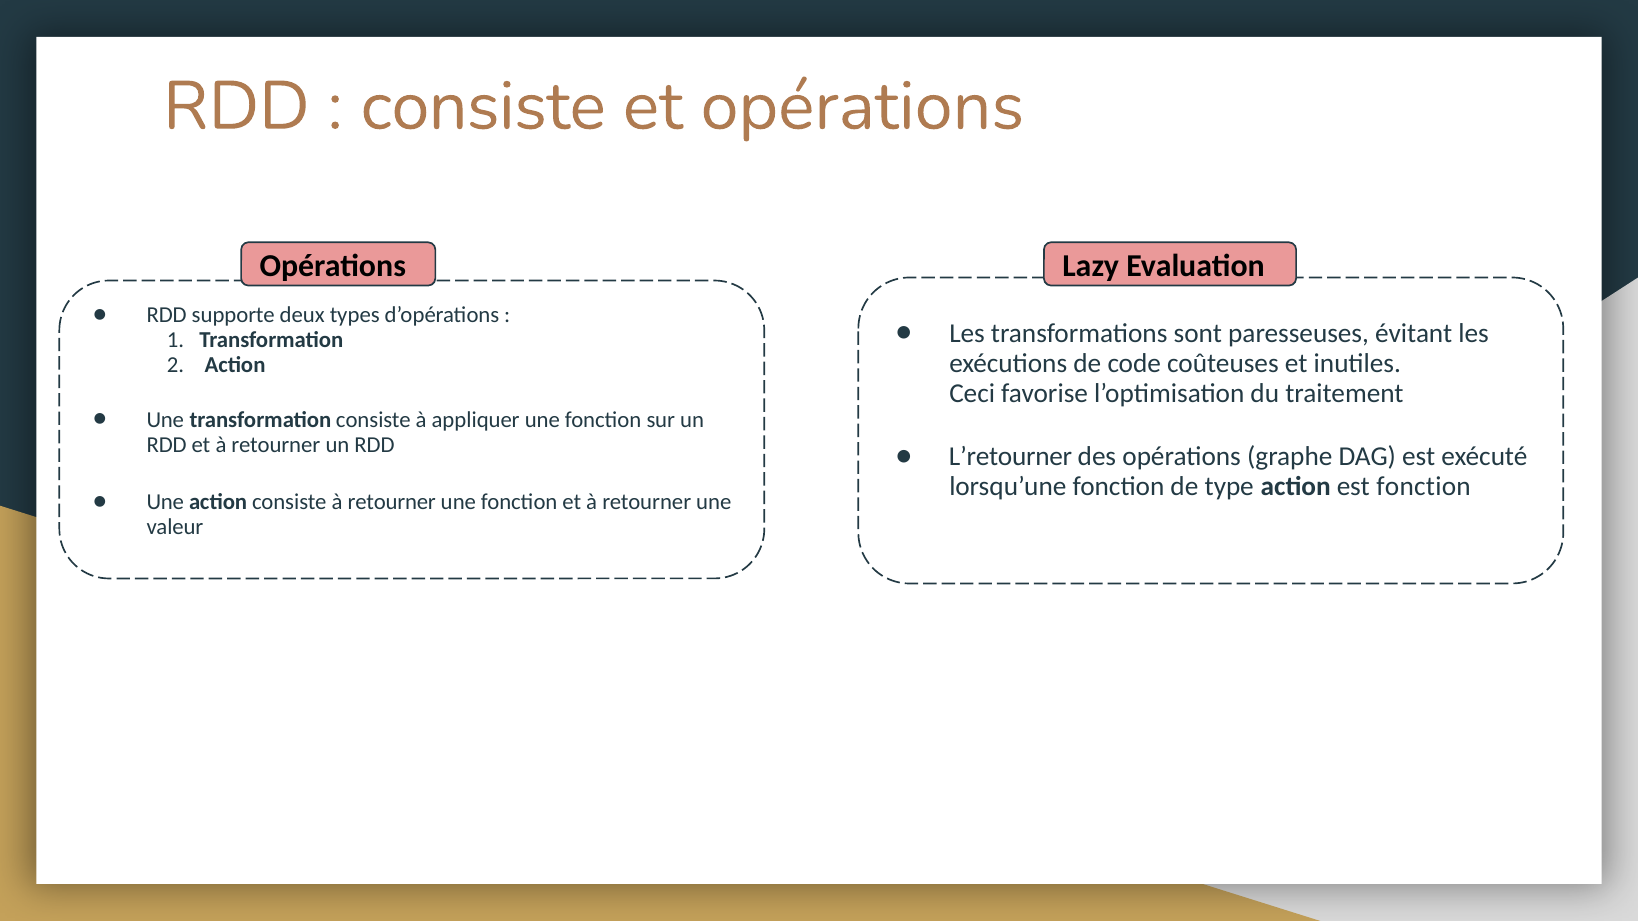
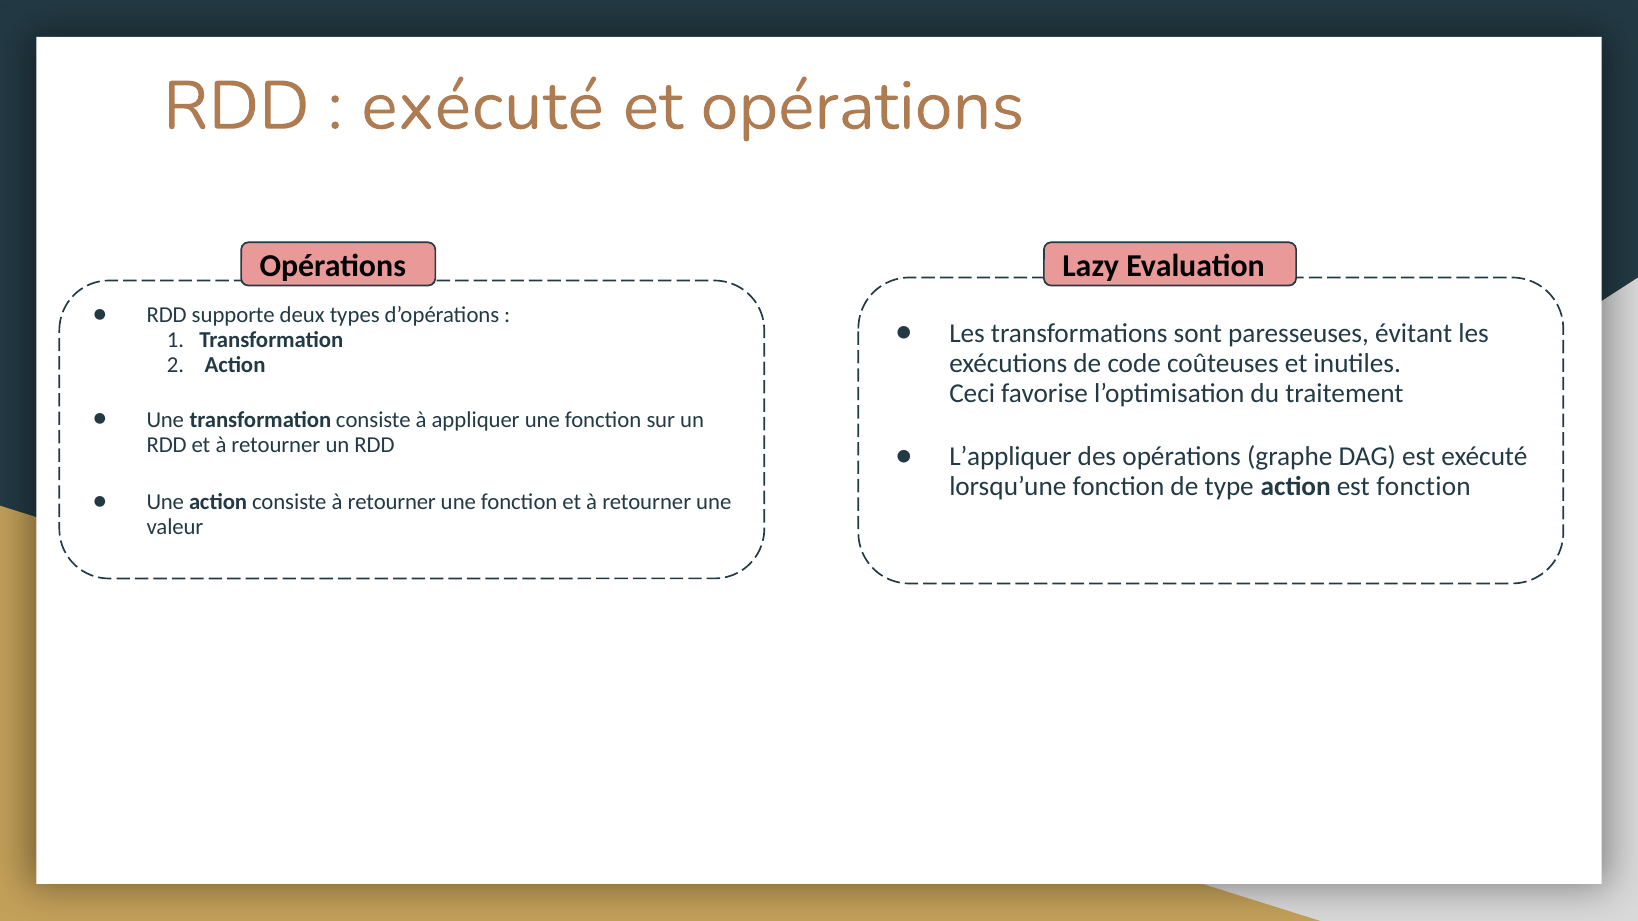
consiste: consiste -> exécuté (483, 106)
L’retourner: L’retourner -> L’appliquer (1010, 457)
